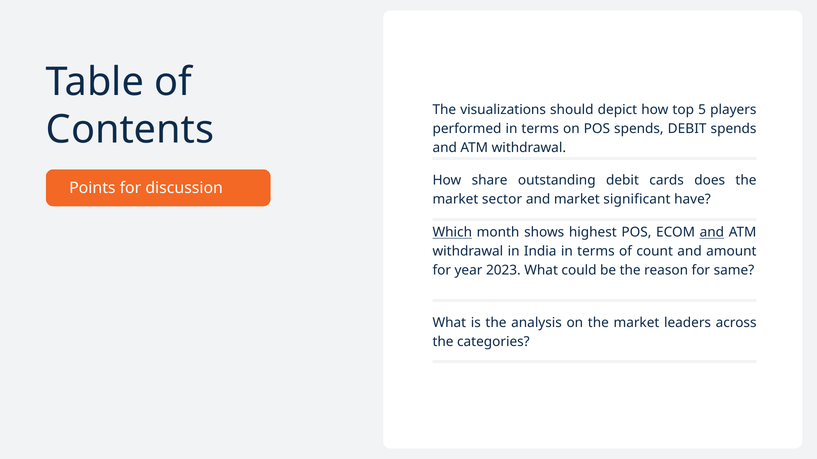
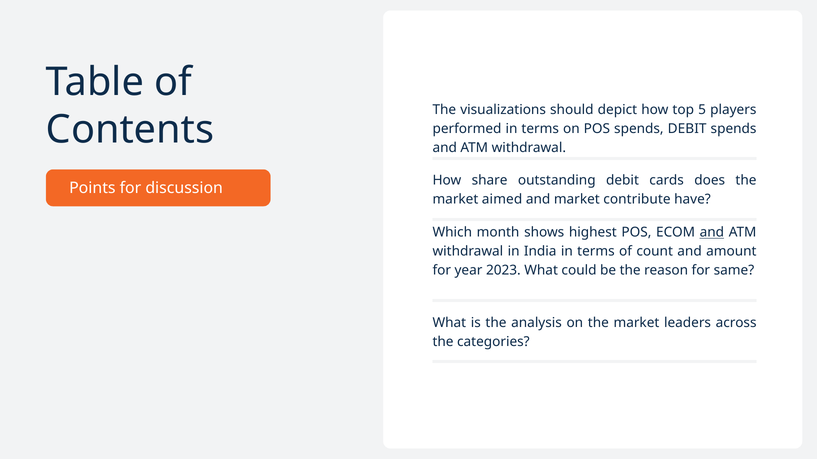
sector: sector -> aimed (502, 200)
significant: significant -> contribute (637, 200)
Which underline: present -> none (452, 233)
